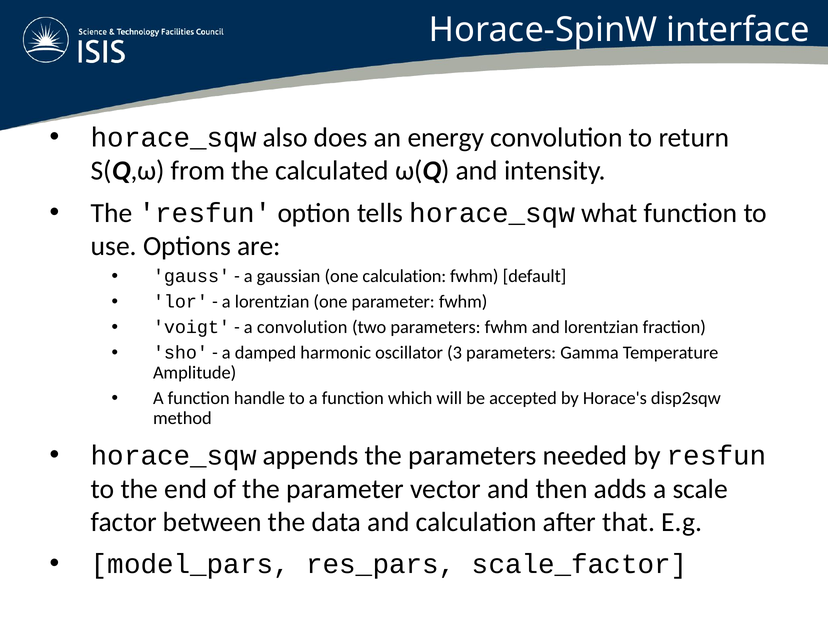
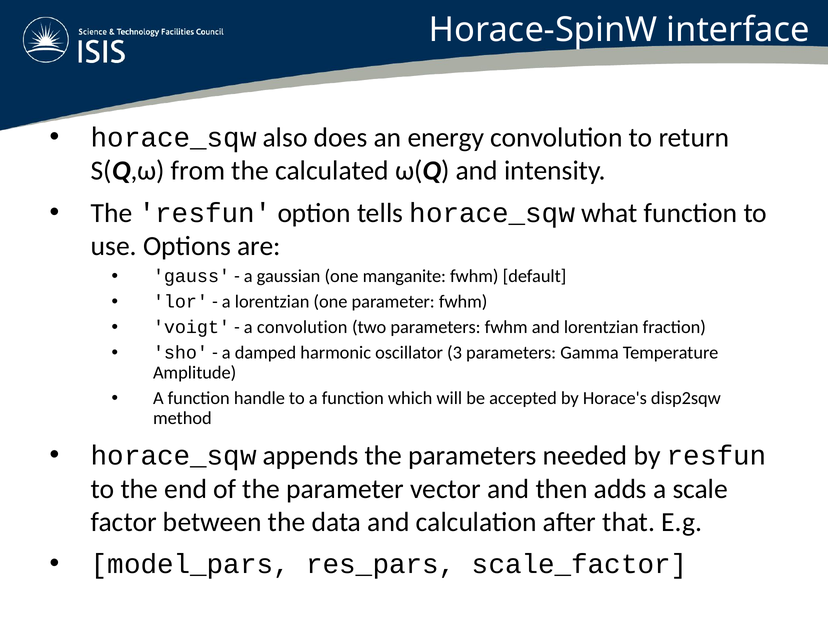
one calculation: calculation -> manganite (404, 276)
